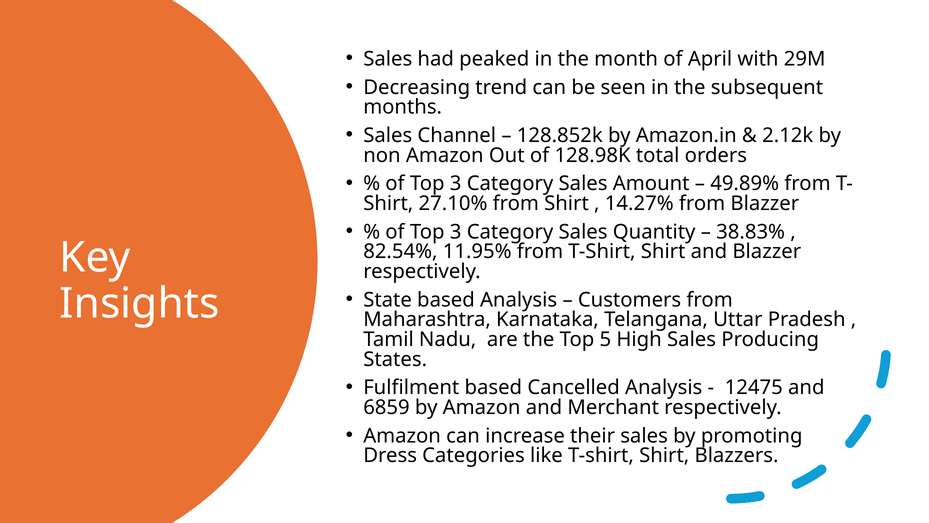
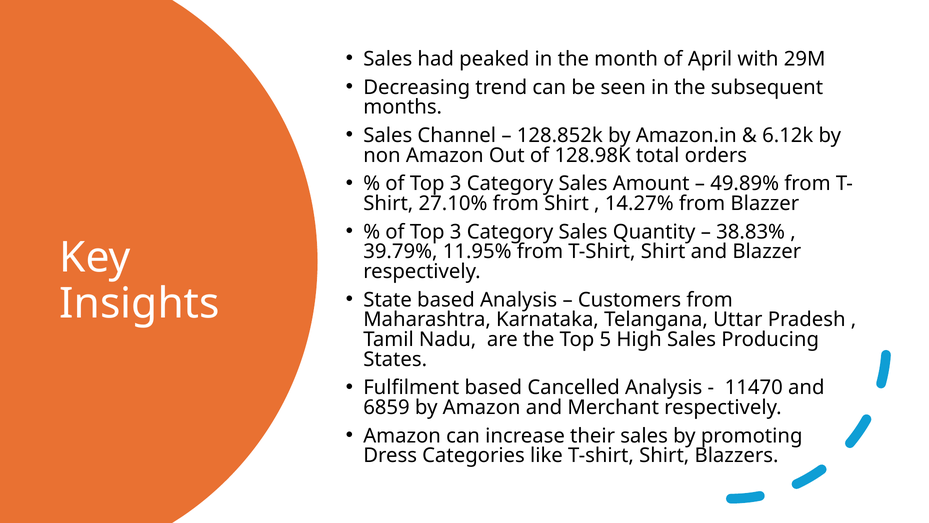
2.12k: 2.12k -> 6.12k (788, 135)
82.54%: 82.54% -> 39.79% (400, 252)
12475: 12475 -> 11470 (754, 387)
